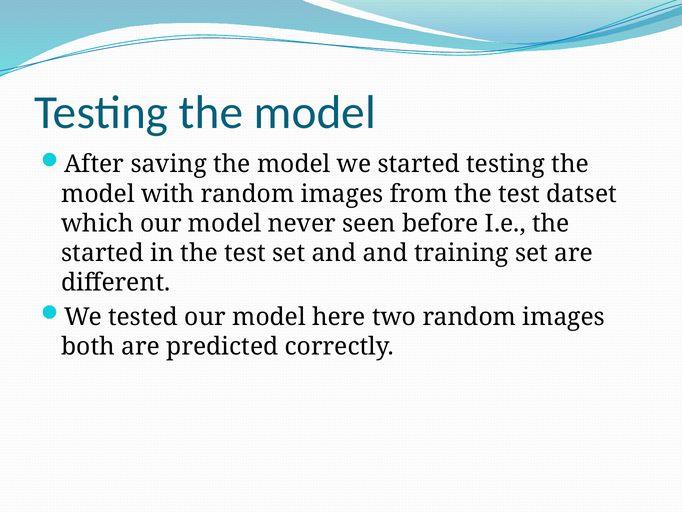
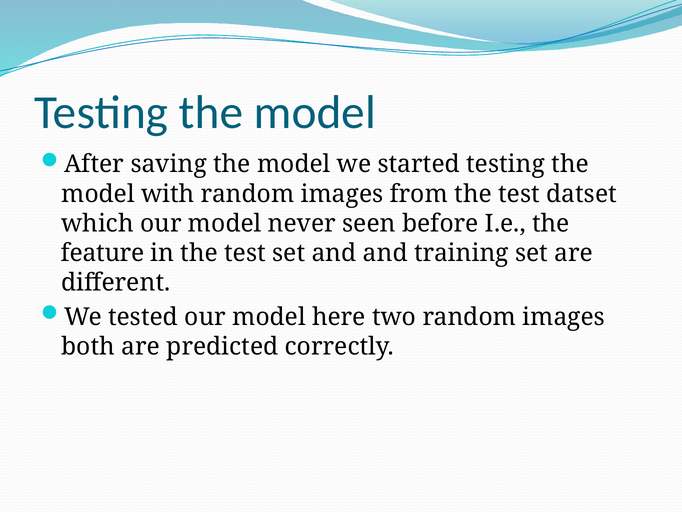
started: started -> feature (103, 253)
